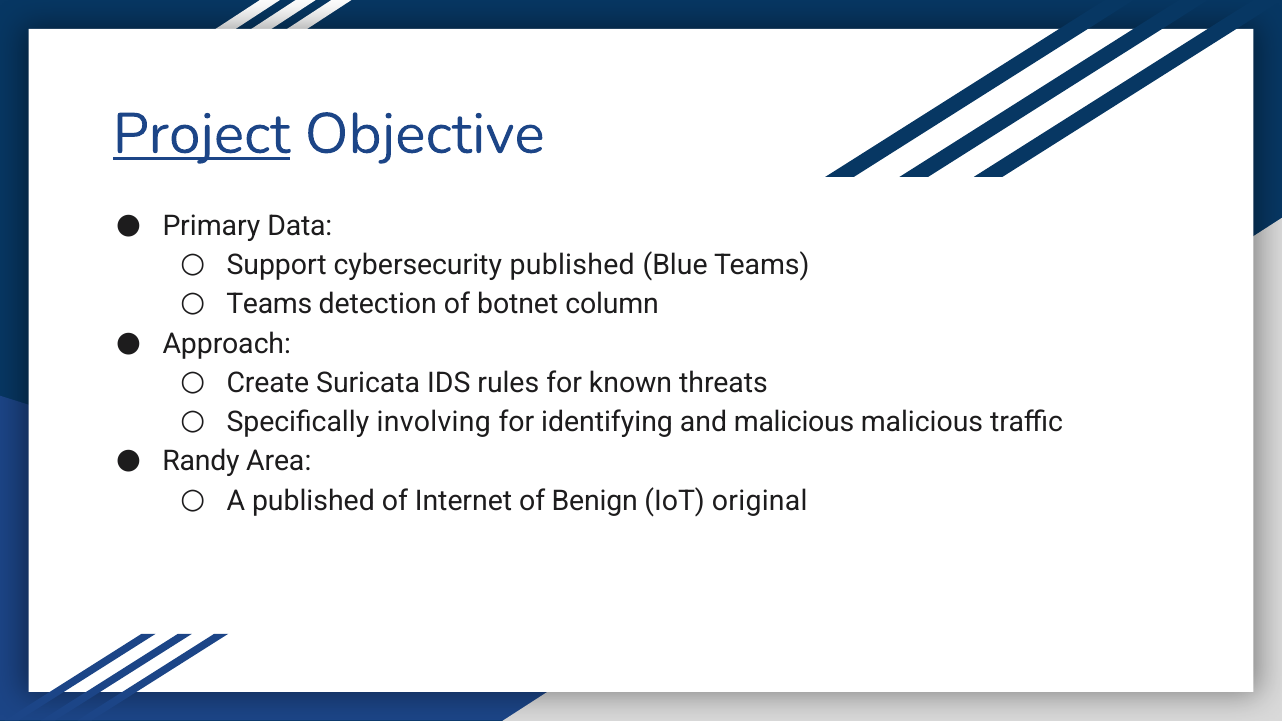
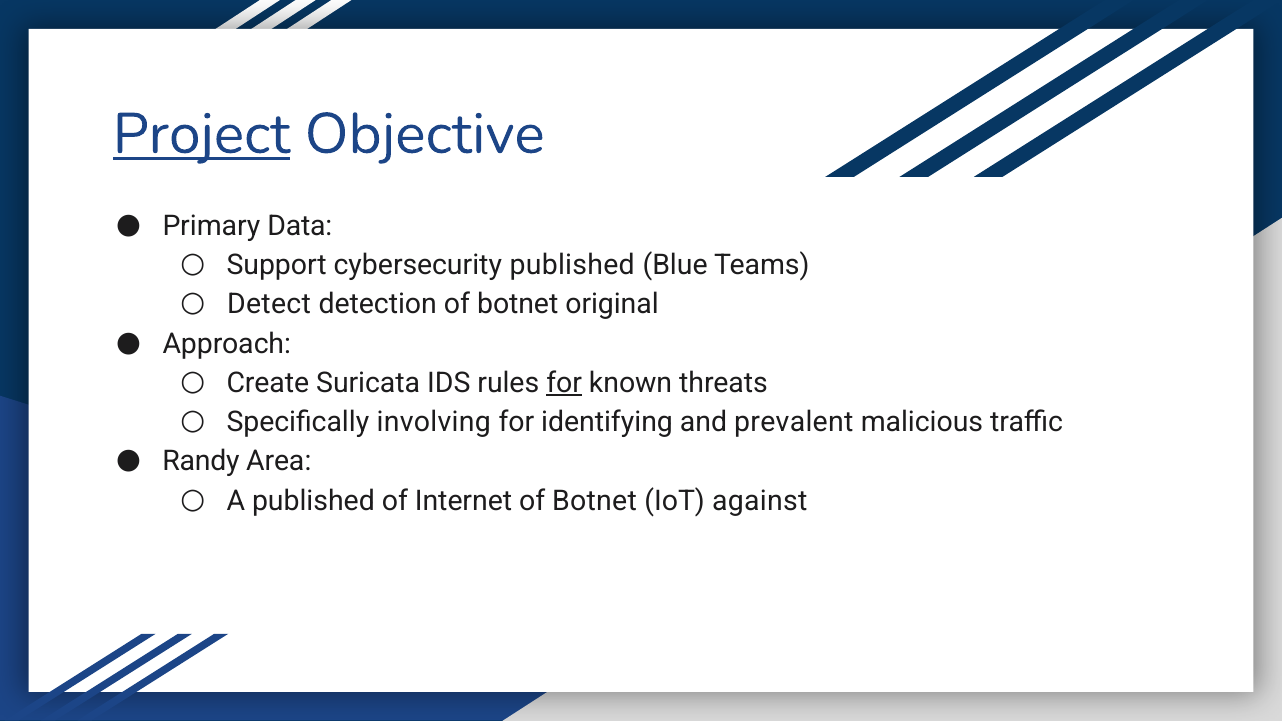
Teams: Teams -> Detect (269, 304)
column: column -> original (612, 304)
for underline: none -> present (564, 383)
and malicious: malicious -> prevalent (794, 422)
Internet of Benign: Benign -> Botnet (594, 501)
original: original -> against (760, 501)
